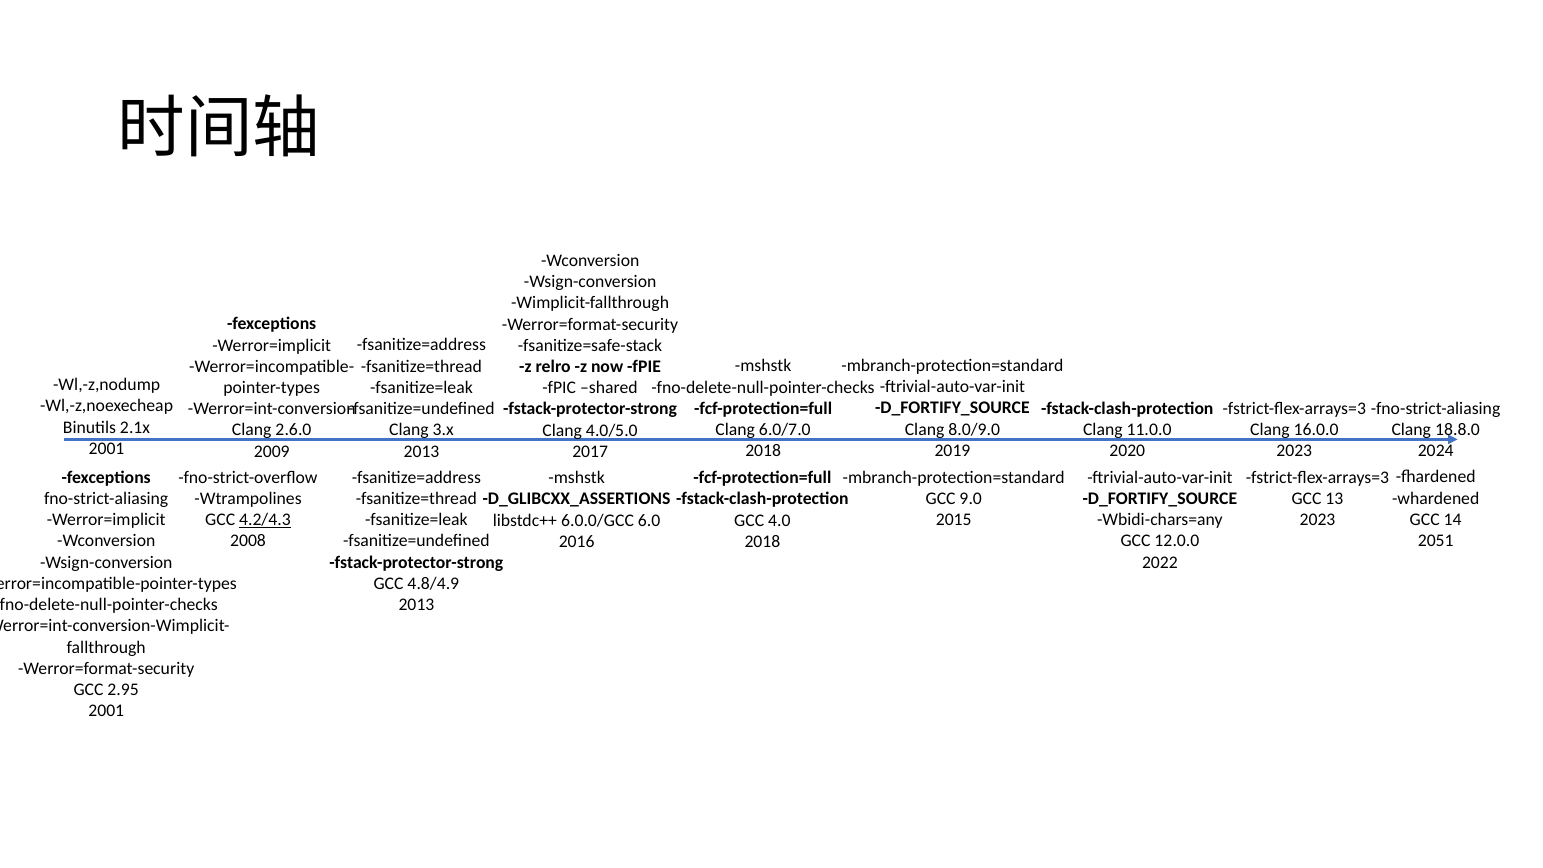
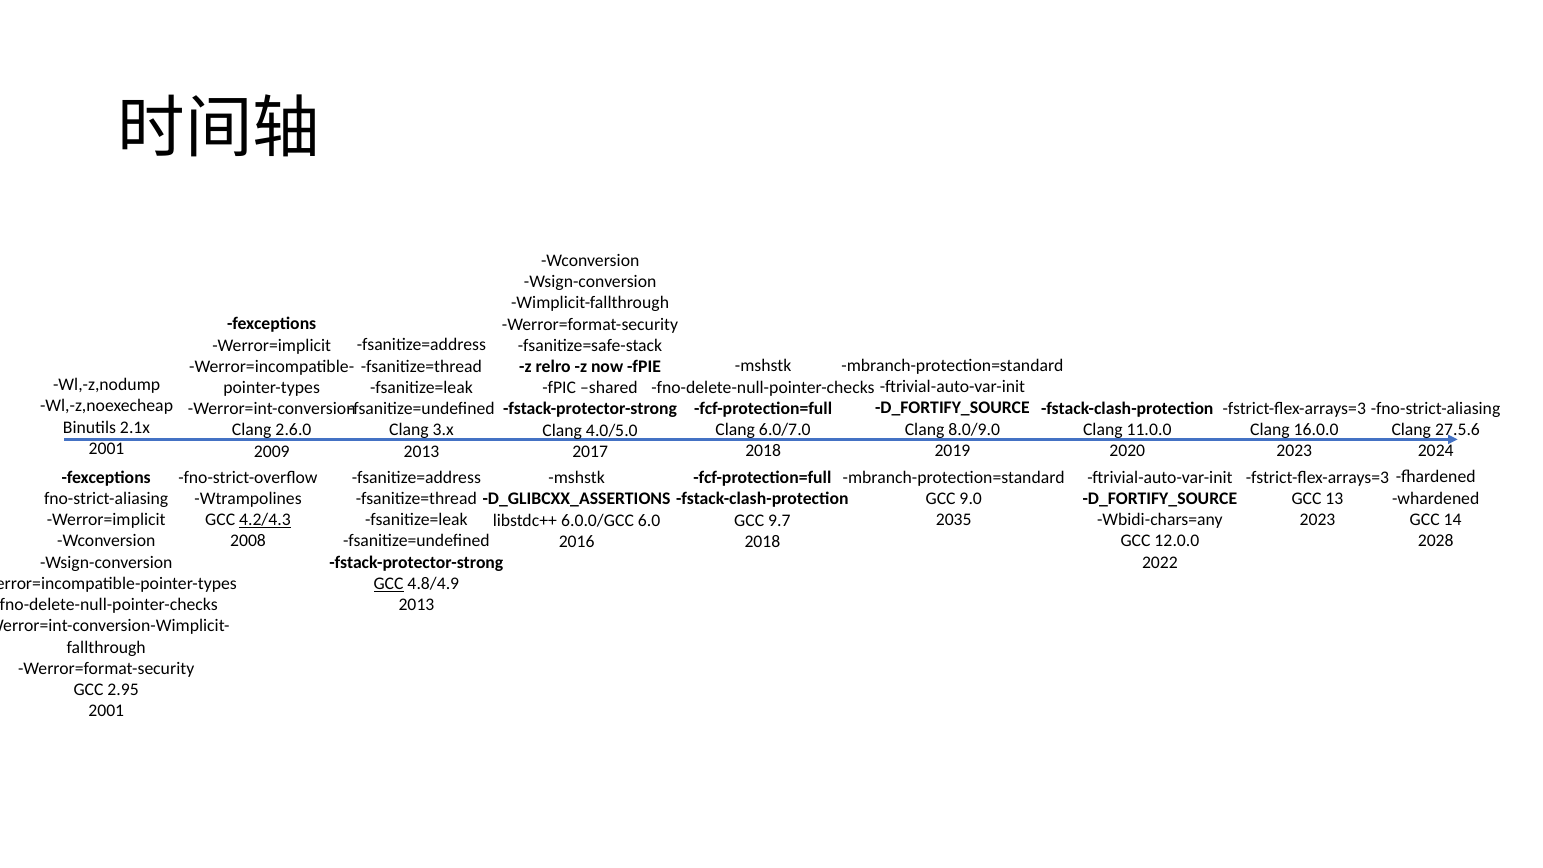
18.8.0: 18.8.0 -> 27.5.6 (1457, 430)
2015: 2015 -> 2035 (954, 520)
4.0: 4.0 -> 9.7 (779, 520)
2051: 2051 -> 2028 (1436, 541)
GCC underline: none -> present (389, 584)
